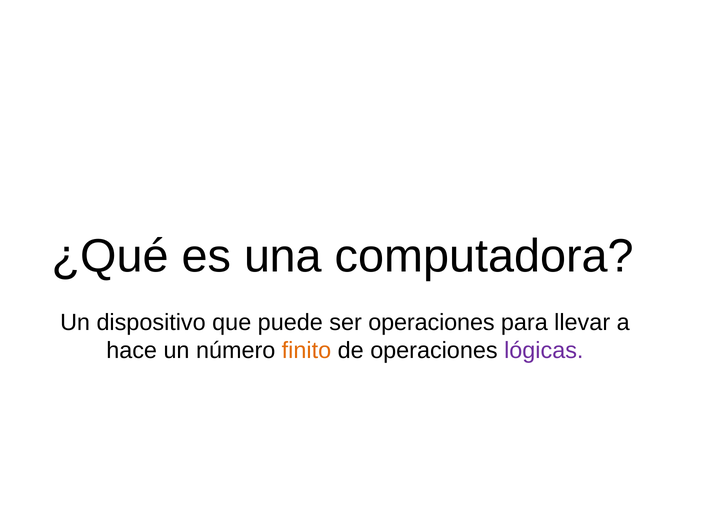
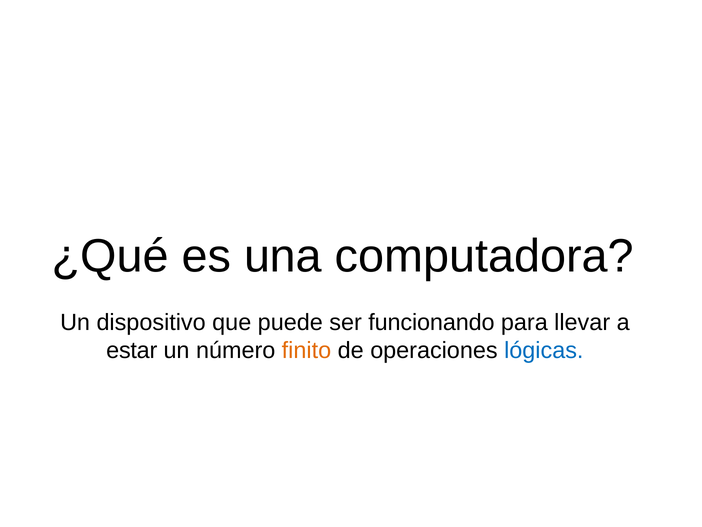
ser operaciones: operaciones -> funcionando (431, 322)
hace: hace -> estar (132, 350)
lógicas colour: purple -> blue (544, 350)
